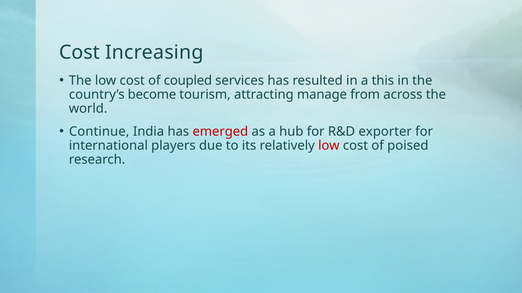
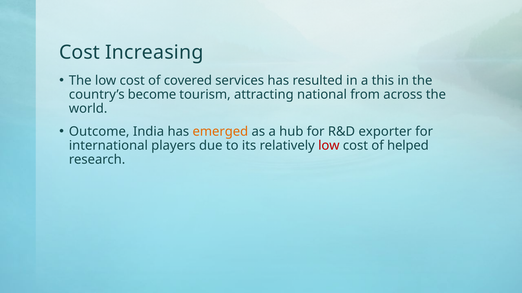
coupled: coupled -> covered (188, 81)
manage: manage -> national (322, 95)
Continue: Continue -> Outcome (99, 132)
emerged colour: red -> orange (220, 132)
poised: poised -> helped (408, 146)
